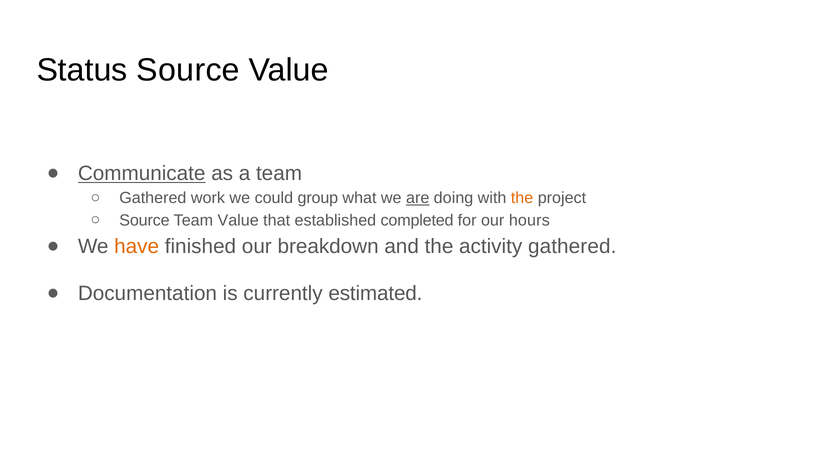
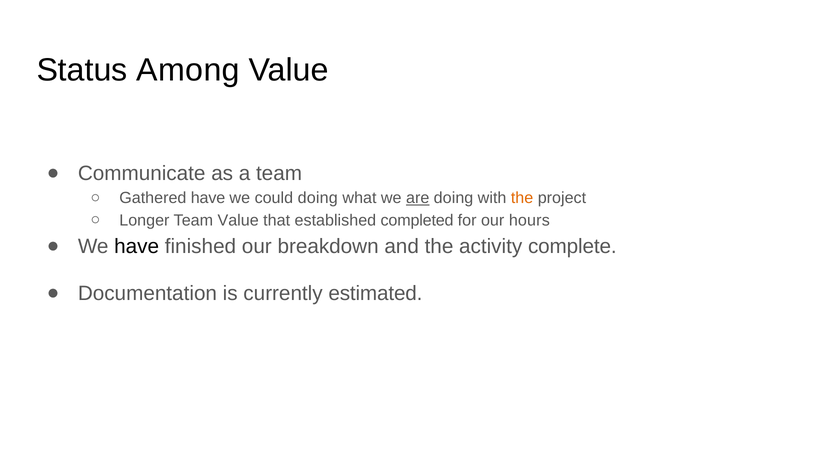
Status Source: Source -> Among (188, 70)
Communicate underline: present -> none (142, 173)
Gathered work: work -> have (208, 198)
could group: group -> doing (318, 198)
Source: Source -> Longer (144, 220)
have colour: orange -> black (137, 246)
activity gathered: gathered -> complete (572, 246)
